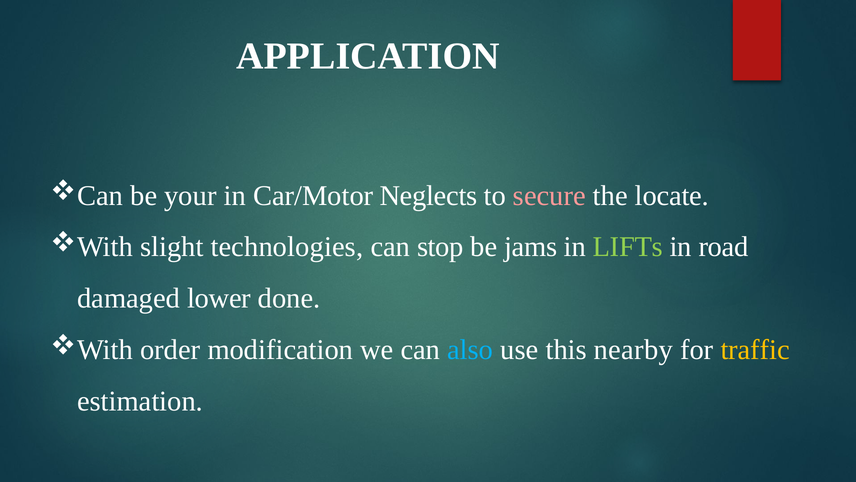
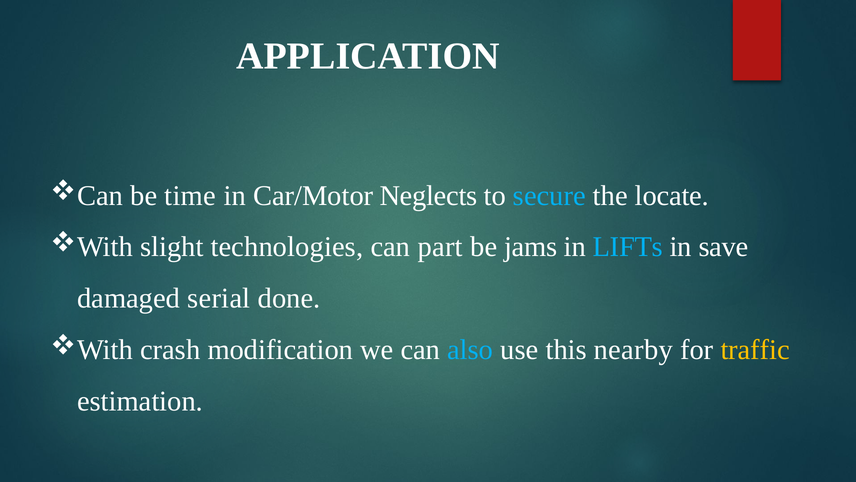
your: your -> time (190, 195)
secure colour: pink -> light blue (549, 195)
stop: stop -> part (440, 247)
LIFTs colour: light green -> light blue (628, 247)
road: road -> save (723, 247)
lower: lower -> serial (219, 298)
order: order -> crash (170, 349)
